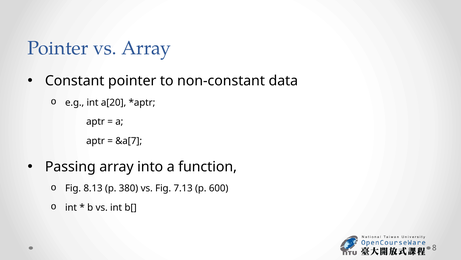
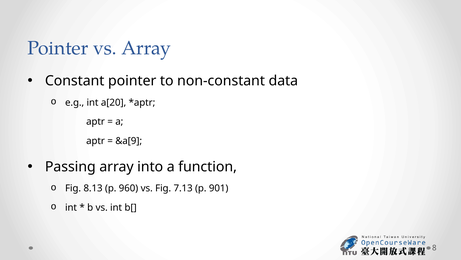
&a[7: &a[7 -> &a[9 (129, 141)
380: 380 -> 960 (129, 188)
600: 600 -> 901 (219, 188)
